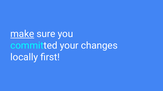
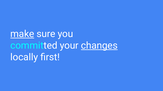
changes underline: none -> present (99, 46)
